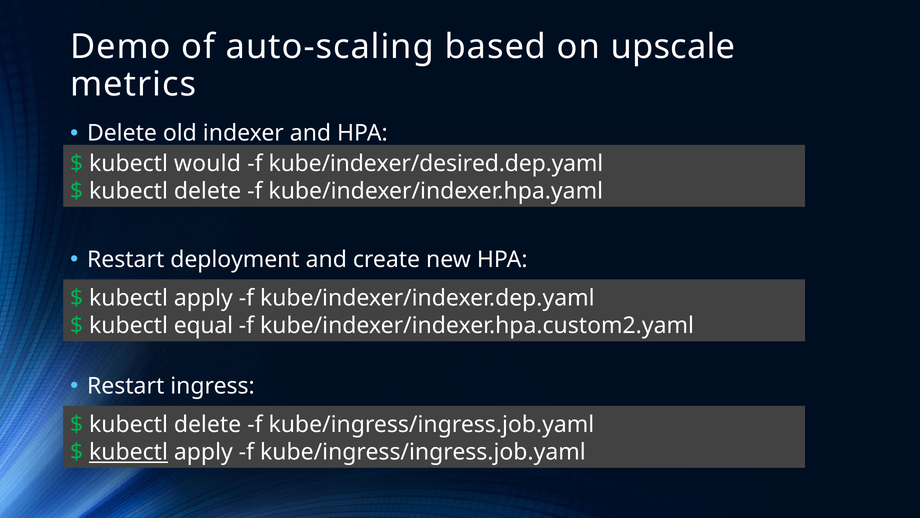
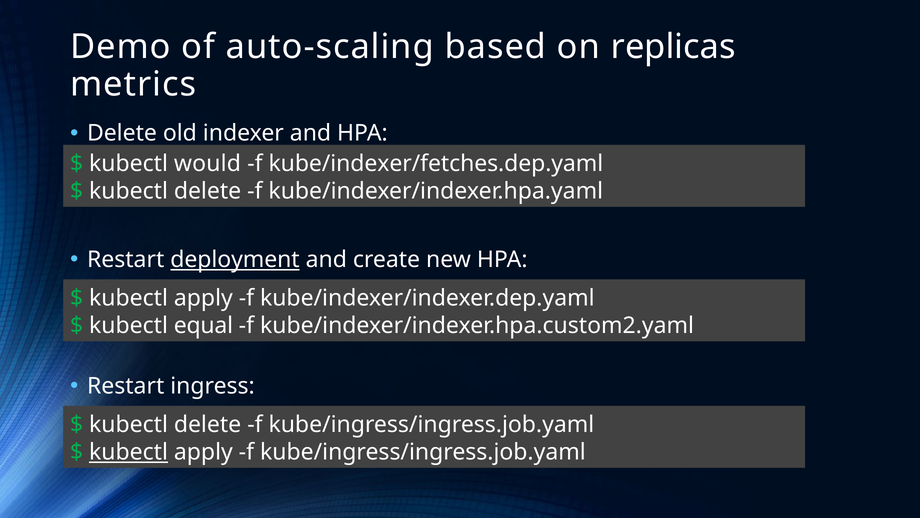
upscale: upscale -> replicas (673, 47)
kube/indexer/desired.dep.yaml: kube/indexer/desired.dep.yaml -> kube/indexer/fetches.dep.yaml (436, 163)
deployment underline: none -> present (235, 260)
